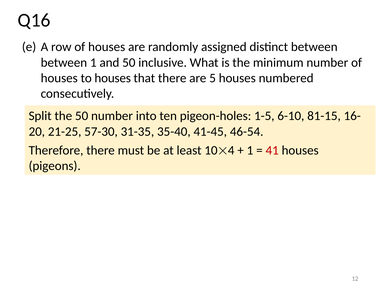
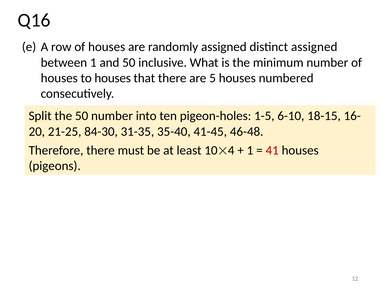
distinct between: between -> assigned (314, 47)
81-15: 81-15 -> 18-15 (324, 116)
57-30: 57-30 -> 84-30 (101, 131)
46-54: 46-54 -> 46-48 (247, 131)
